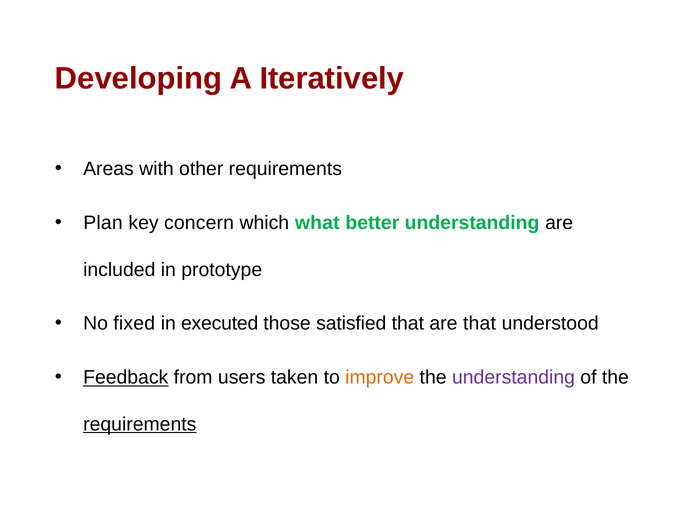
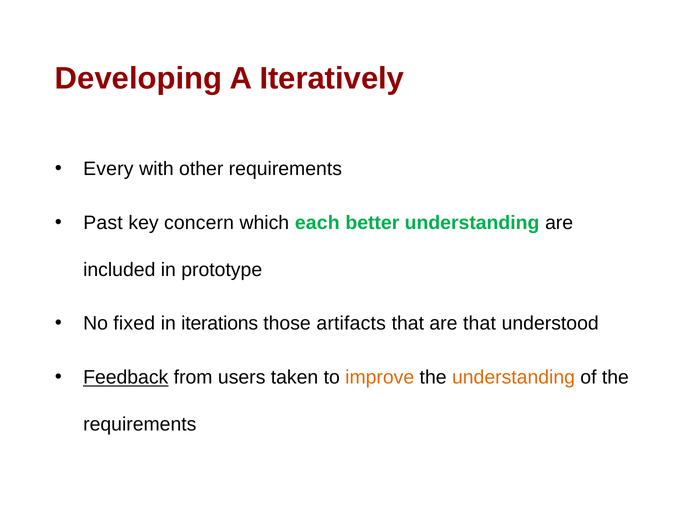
Areas: Areas -> Every (108, 169)
Plan: Plan -> Past (103, 223)
what: what -> each (317, 223)
executed: executed -> iterations (220, 323)
satisfied: satisfied -> artifacts (351, 323)
understanding colour: purple -> orange (514, 377)
requirements underline: present -> none (140, 424)
